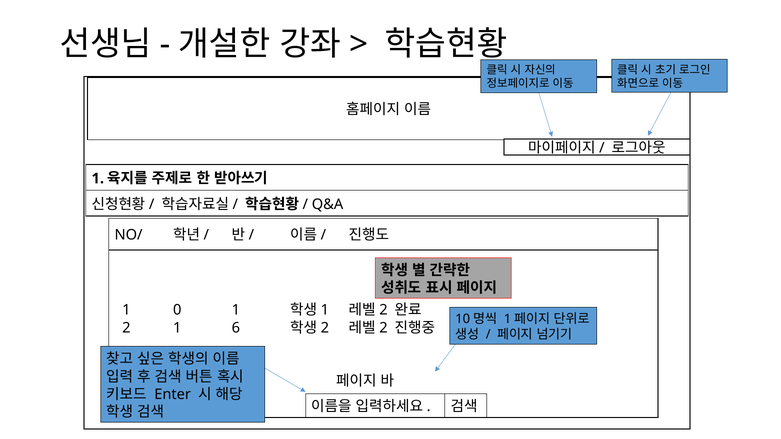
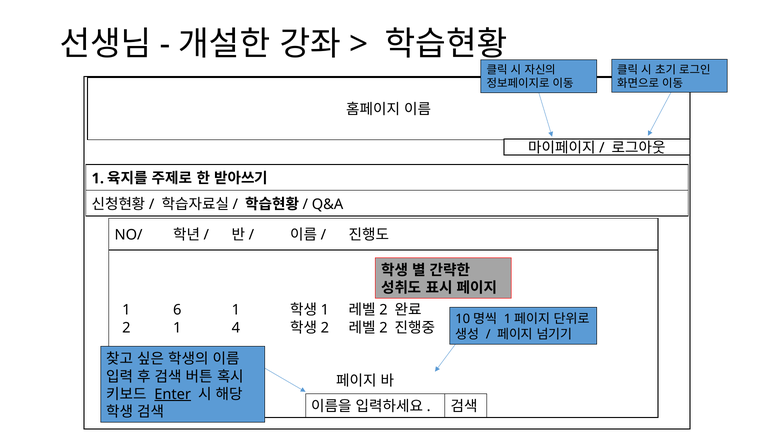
0: 0 -> 6 (177, 310)
6: 6 -> 4 (236, 328)
Enter underline: none -> present (173, 395)
